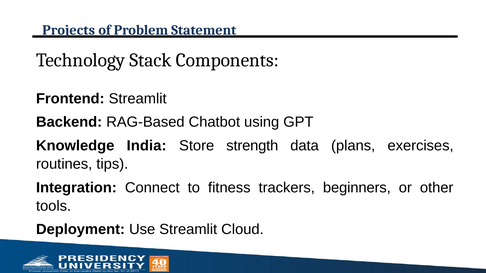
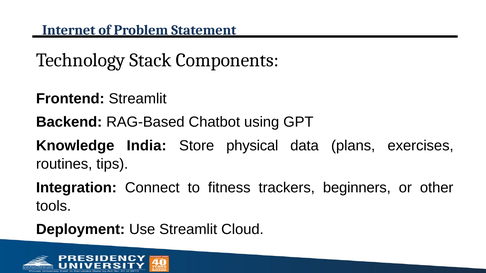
Projects: Projects -> Internet (69, 30)
strength: strength -> physical (252, 146)
